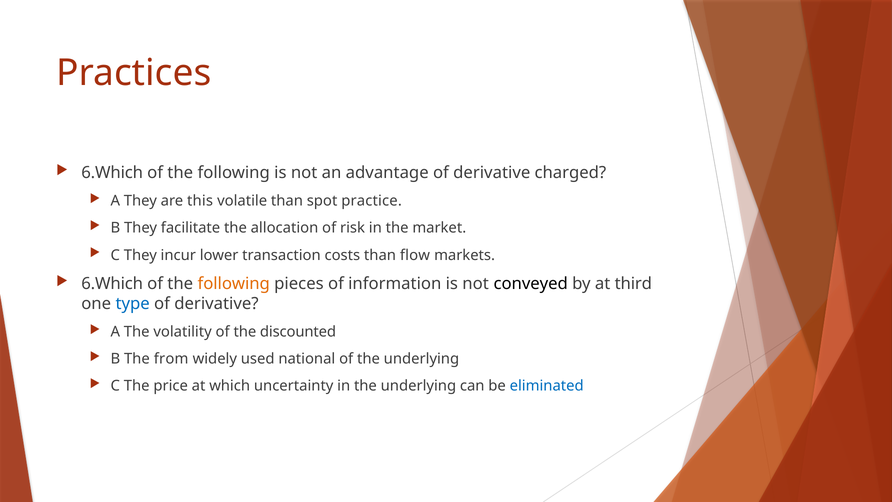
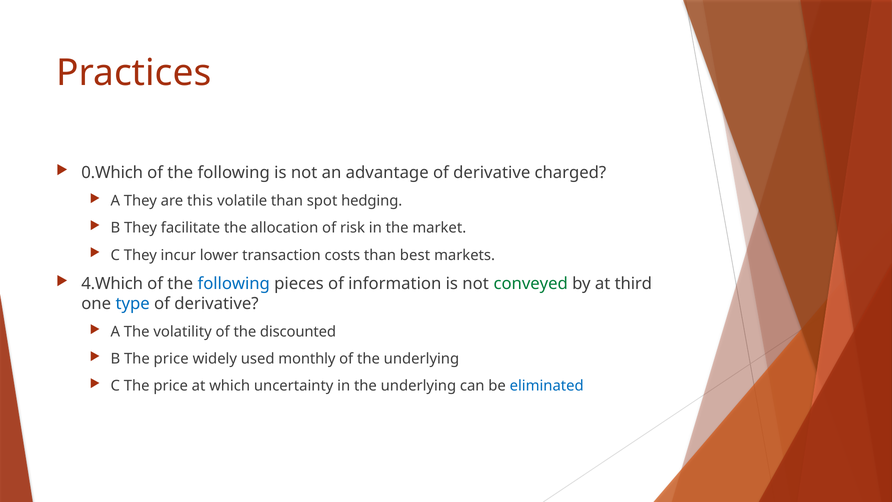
6.Which: 6.Which -> 0.Which (112, 173)
practice: practice -> hedging (372, 201)
flow: flow -> best (415, 255)
6.Which: 6.Which -> 4.Which (112, 283)
following colour: orange -> blue (234, 283)
conveyed colour: black -> green (531, 283)
B The from: from -> price (171, 359)
national: national -> monthly (307, 359)
